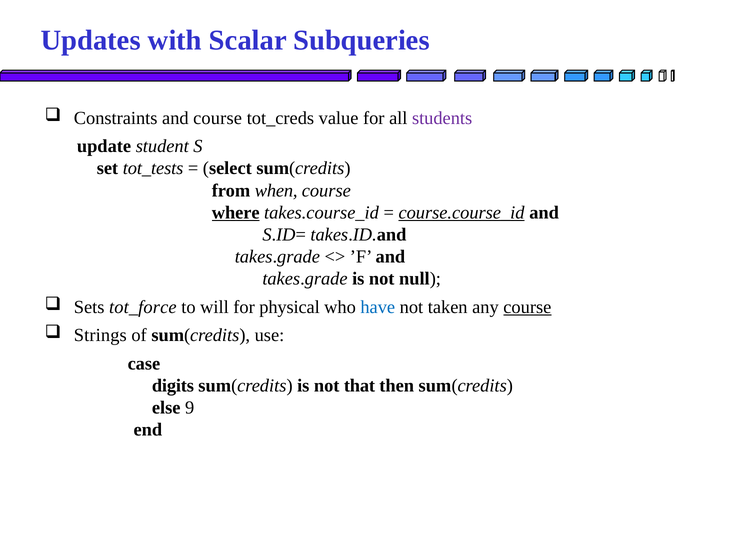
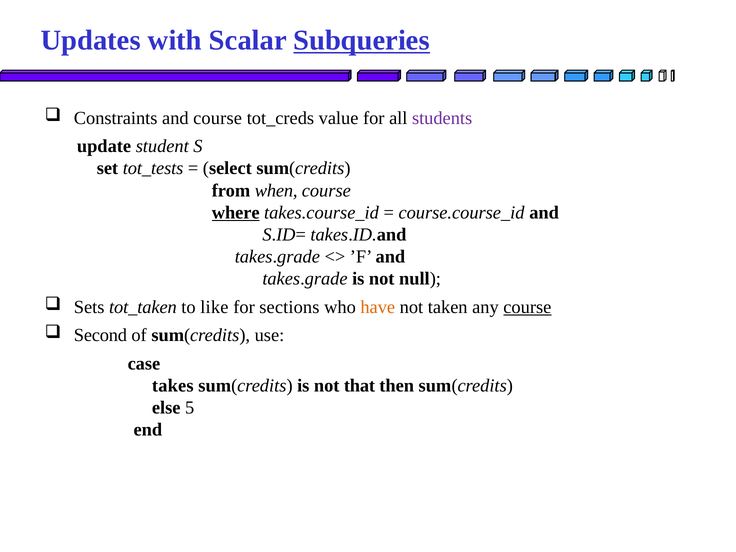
Subqueries underline: none -> present (362, 40)
course.course_id underline: present -> none (461, 213)
tot_force: tot_force -> tot_taken (143, 307)
will: will -> like (214, 307)
physical: physical -> sections (289, 307)
have colour: blue -> orange (378, 307)
Strings: Strings -> Second (100, 335)
digits: digits -> takes (173, 386)
9: 9 -> 5 (190, 408)
